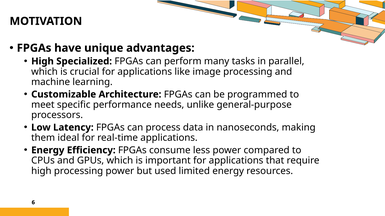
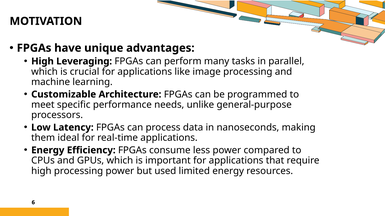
Specialized: Specialized -> Leveraging (84, 61)
